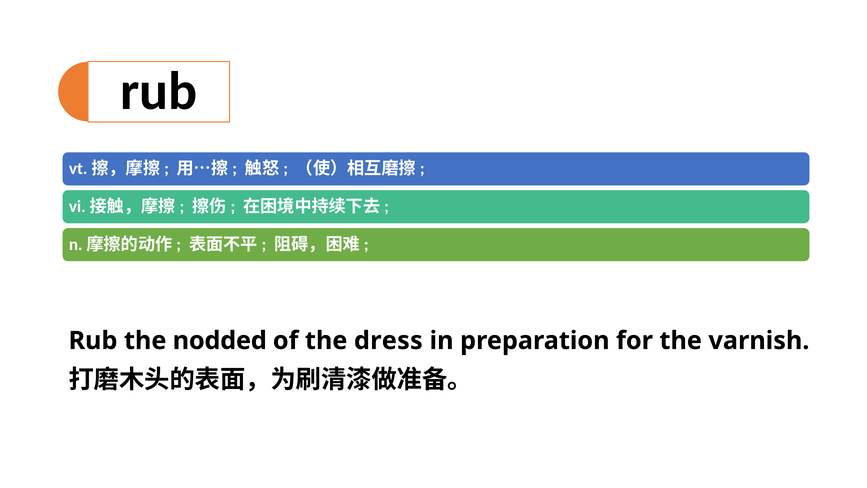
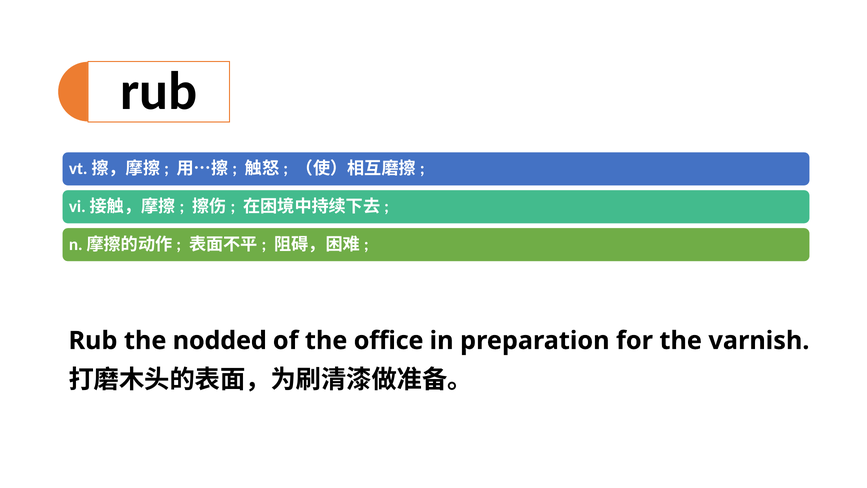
dress: dress -> office (389, 340)
